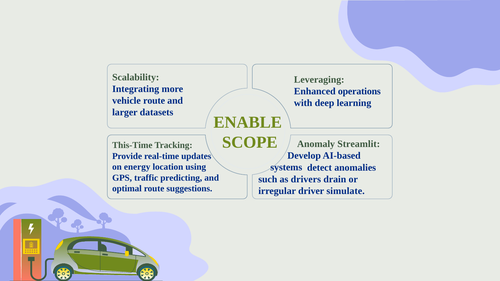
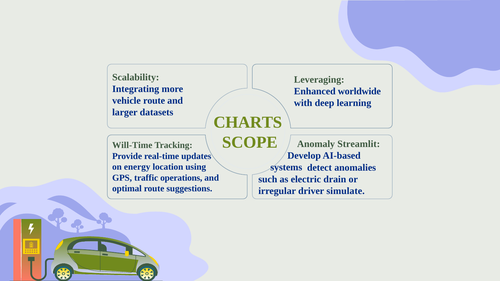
operations: operations -> worldwide (359, 91)
ENABLE: ENABLE -> CHARTS (248, 123)
This-Time: This-Time -> Will-Time (132, 145)
predicting: predicting -> operations (181, 178)
drivers: drivers -> electric (306, 179)
